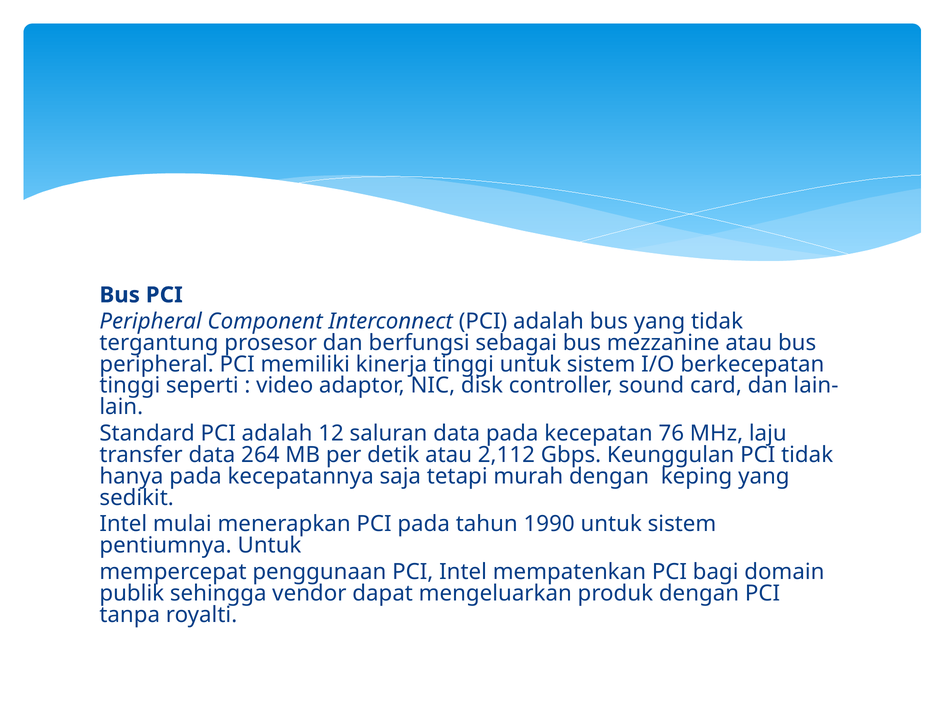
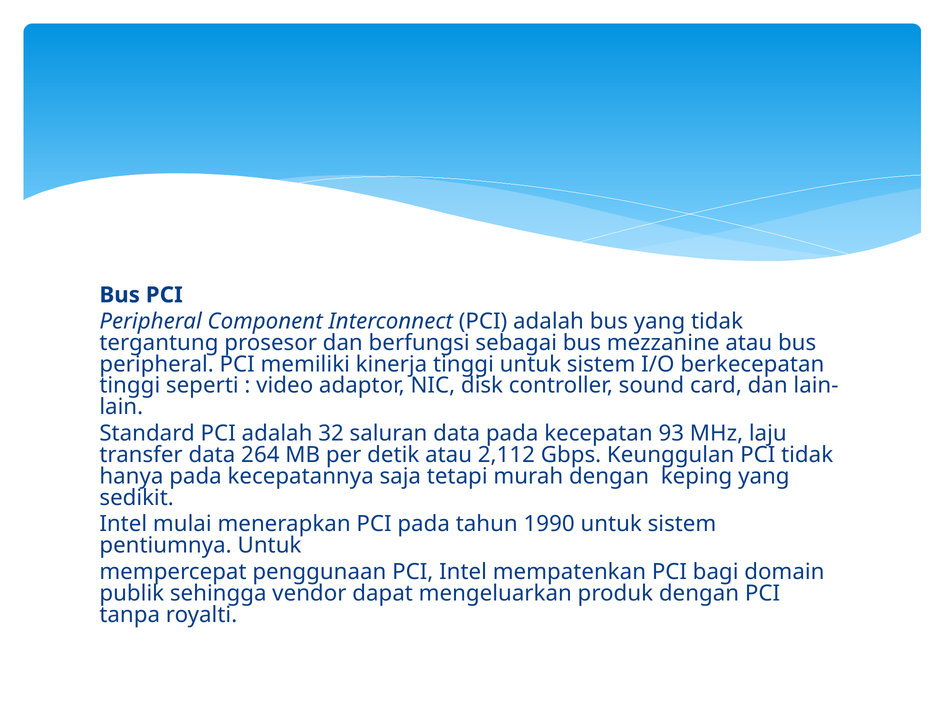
12: 12 -> 32 (331, 433)
76: 76 -> 93 (671, 433)
